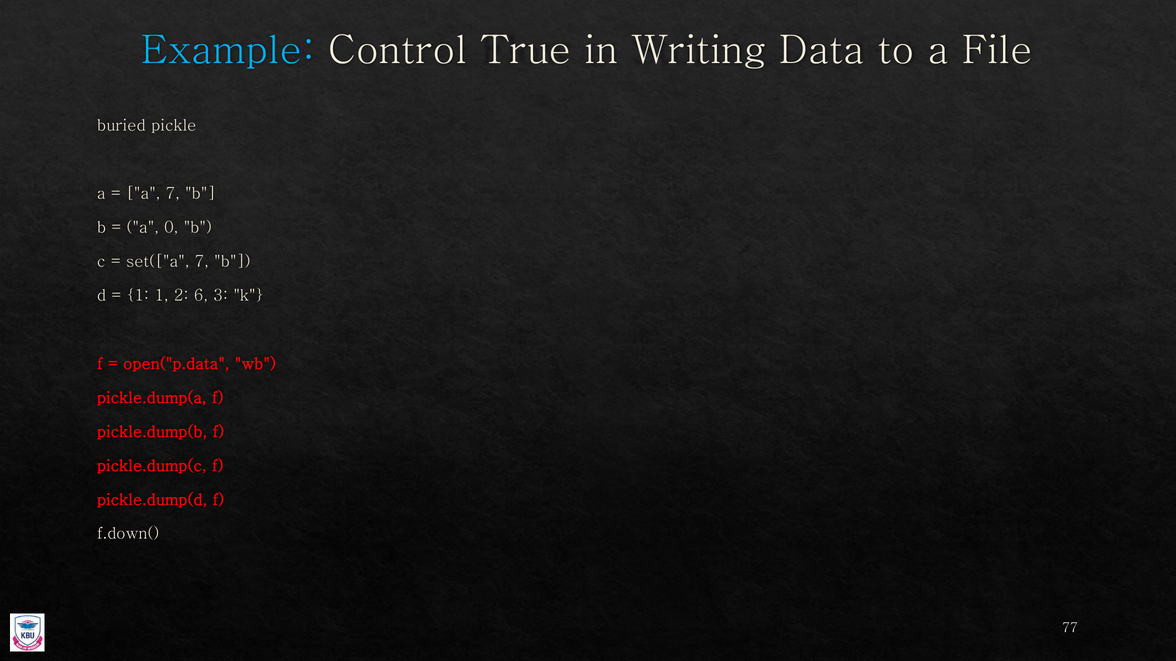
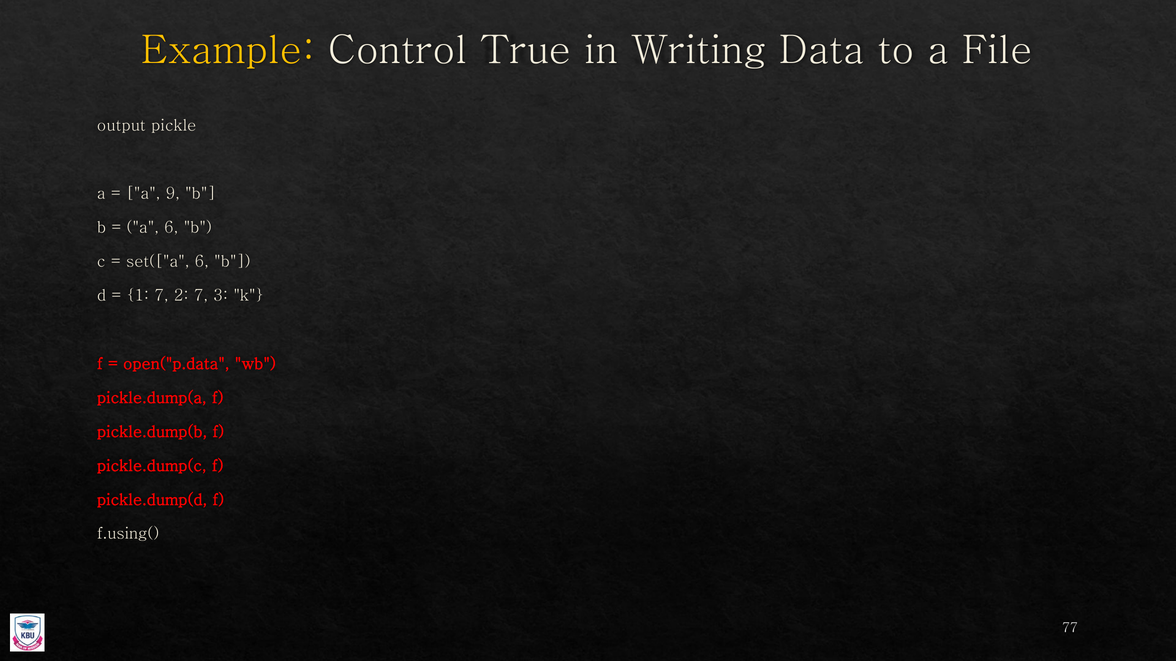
Example colour: light blue -> yellow (228, 50)
buried: buried -> output (121, 126)
a 7: 7 -> 9 (173, 194)
a 0: 0 -> 6 (171, 228)
set(["a 7: 7 -> 6 (202, 262)
1 1: 1 -> 7 (161, 296)
2 6: 6 -> 7 (201, 296)
f.down(: f.down( -> f.using( (128, 534)
